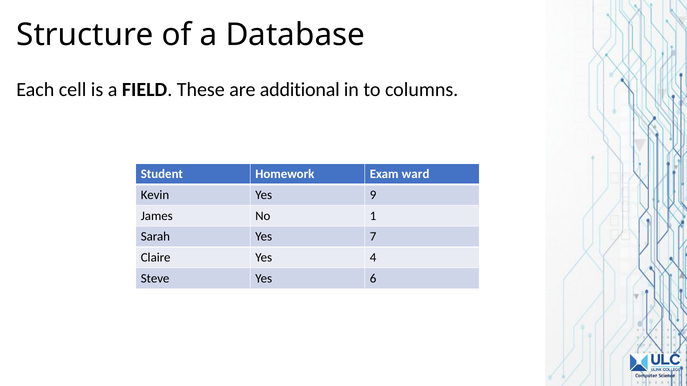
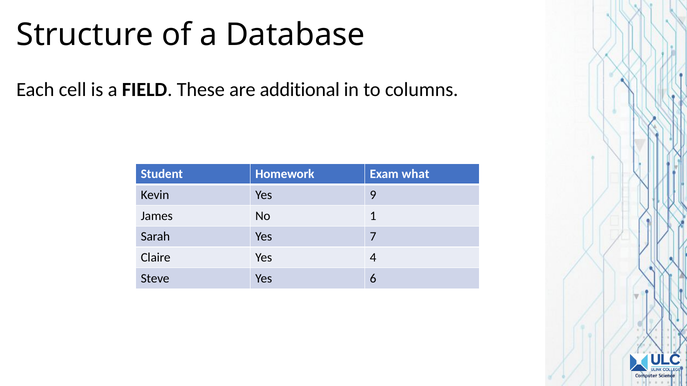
ward: ward -> what (416, 174)
